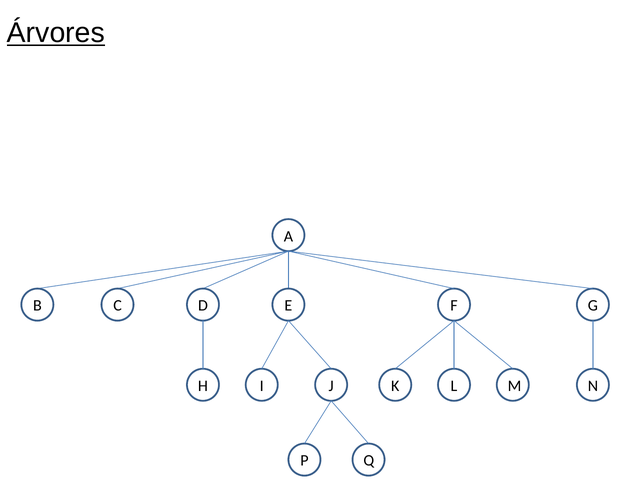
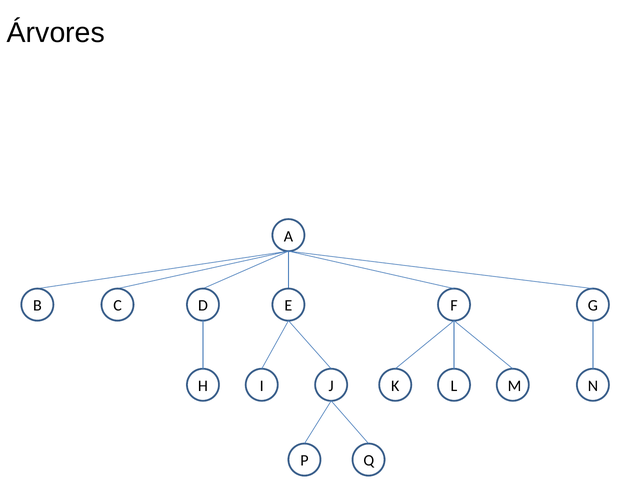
Árvores underline: present -> none (56, 33)
